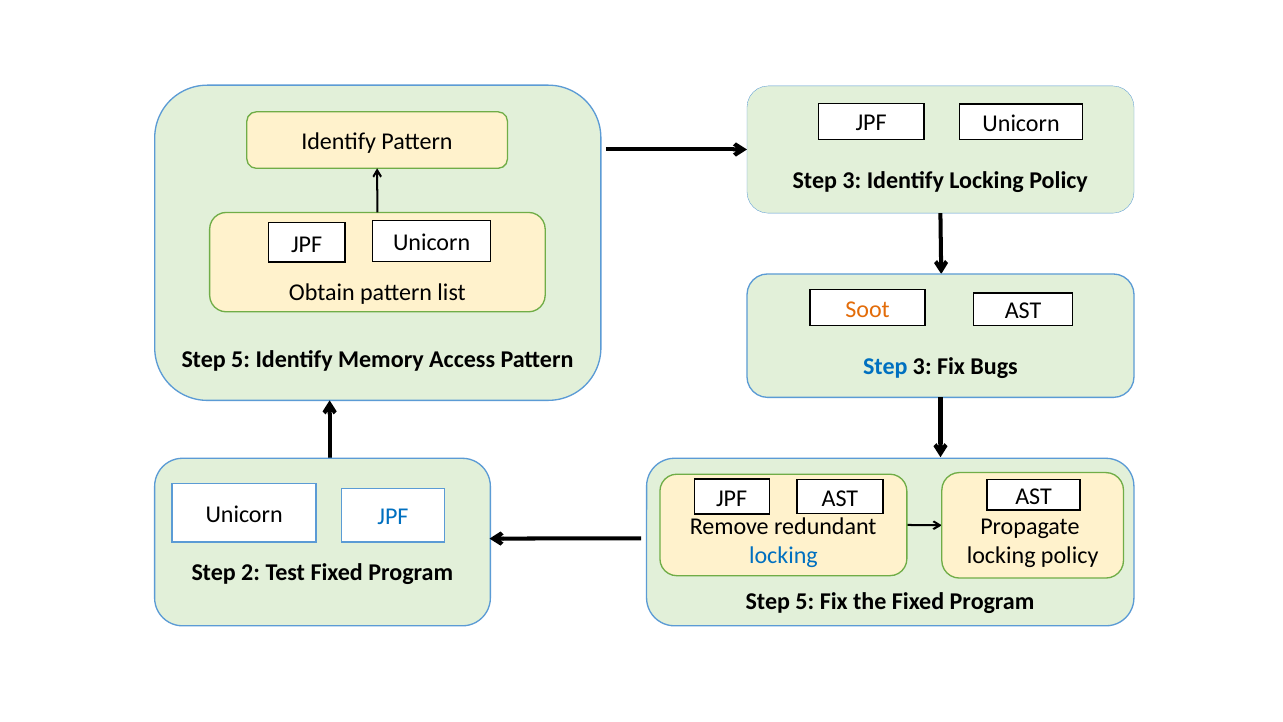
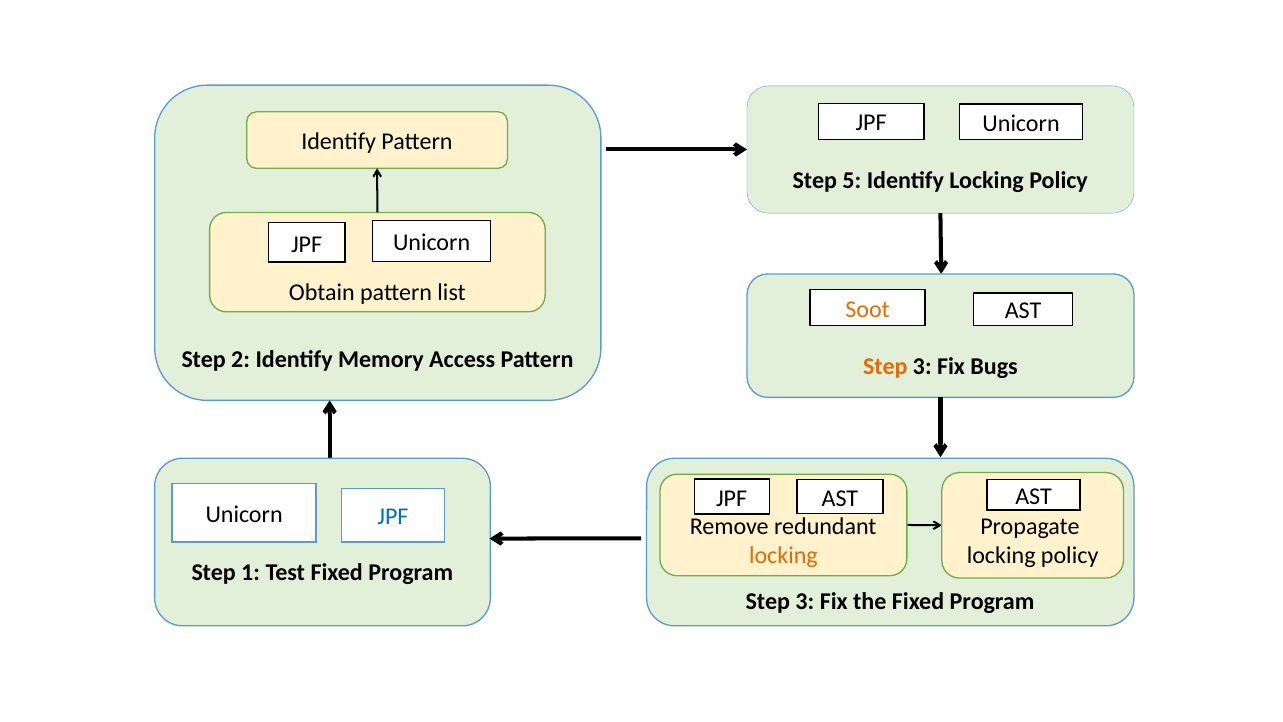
3: 3 -> 5 (852, 180)
5: 5 -> 2 (241, 360)
Step colour: blue -> orange (885, 366)
locking colour: blue -> orange (783, 555)
2: 2 -> 1 (251, 572)
5: 5 -> 3 (805, 601)
